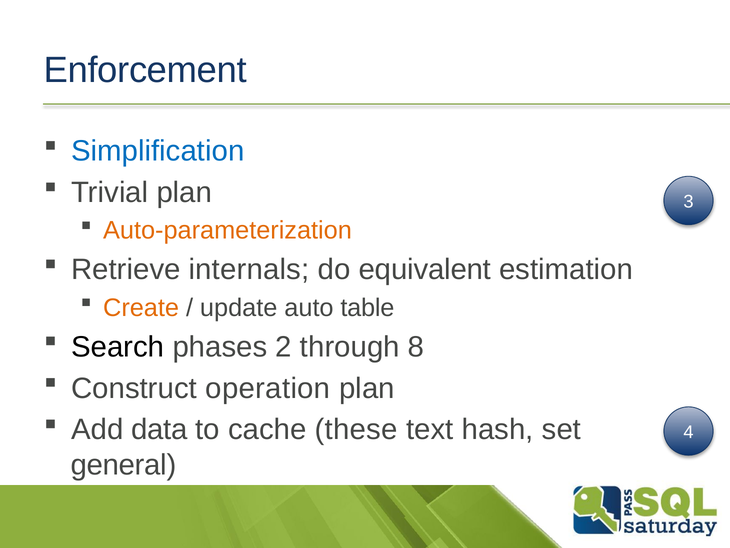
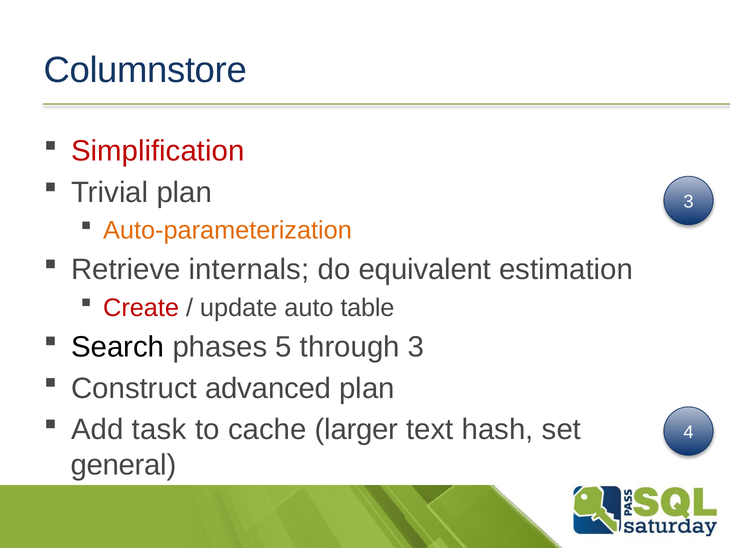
Enforcement: Enforcement -> Columnstore (145, 70)
Simplification colour: blue -> red (158, 151)
Create colour: orange -> red (141, 307)
2: 2 -> 5 (284, 347)
through 8: 8 -> 3 (416, 347)
operation: operation -> advanced (268, 388)
data: data -> task (159, 429)
these: these -> larger (356, 429)
